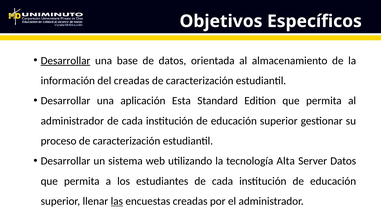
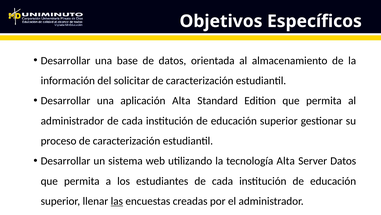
Desarrollar underline: present -> none (66, 60)
del creadas: creadas -> solicitar (132, 80)
aplicación Esta: Esta -> Alta (181, 100)
